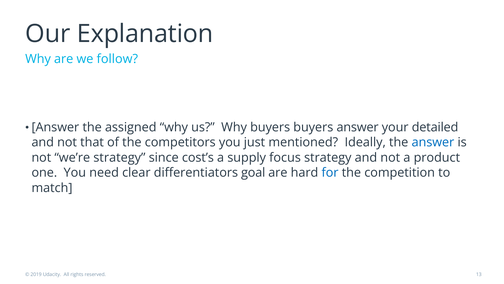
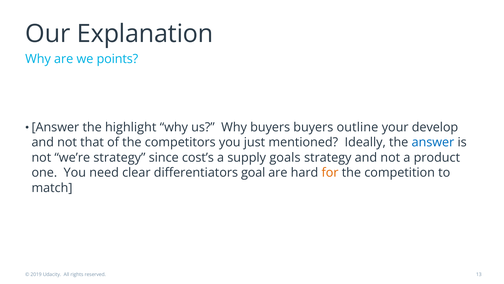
follow: follow -> points (117, 59)
assigned: assigned -> highlight (131, 127)
buyers answer: answer -> outline (357, 127)
detailed: detailed -> develop (435, 127)
focus: focus -> goals (285, 157)
for colour: blue -> orange (330, 172)
